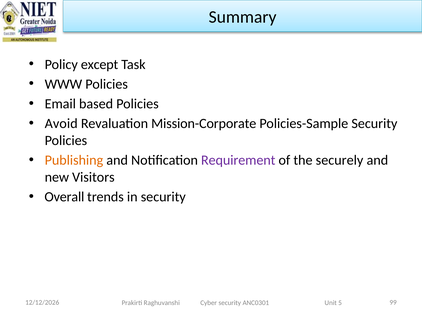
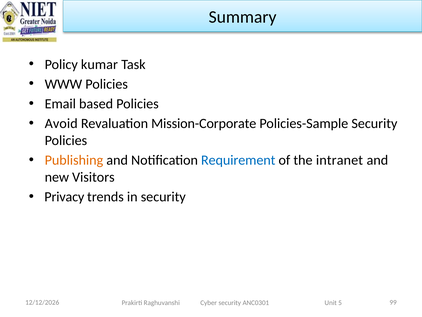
except: except -> kumar (99, 64)
Requirement colour: purple -> blue (238, 160)
securely: securely -> intranet (339, 160)
Overall: Overall -> Privacy (64, 196)
